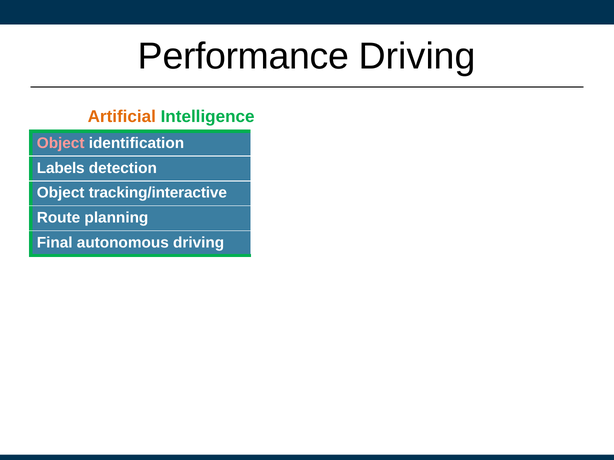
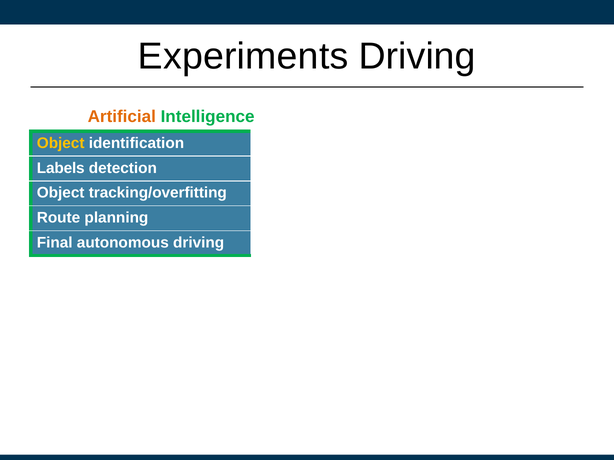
Performance: Performance -> Experiments (243, 56)
Object colour: pink -> yellow (61, 143)
tracking/interactive: tracking/interactive -> tracking/overfitting (158, 193)
